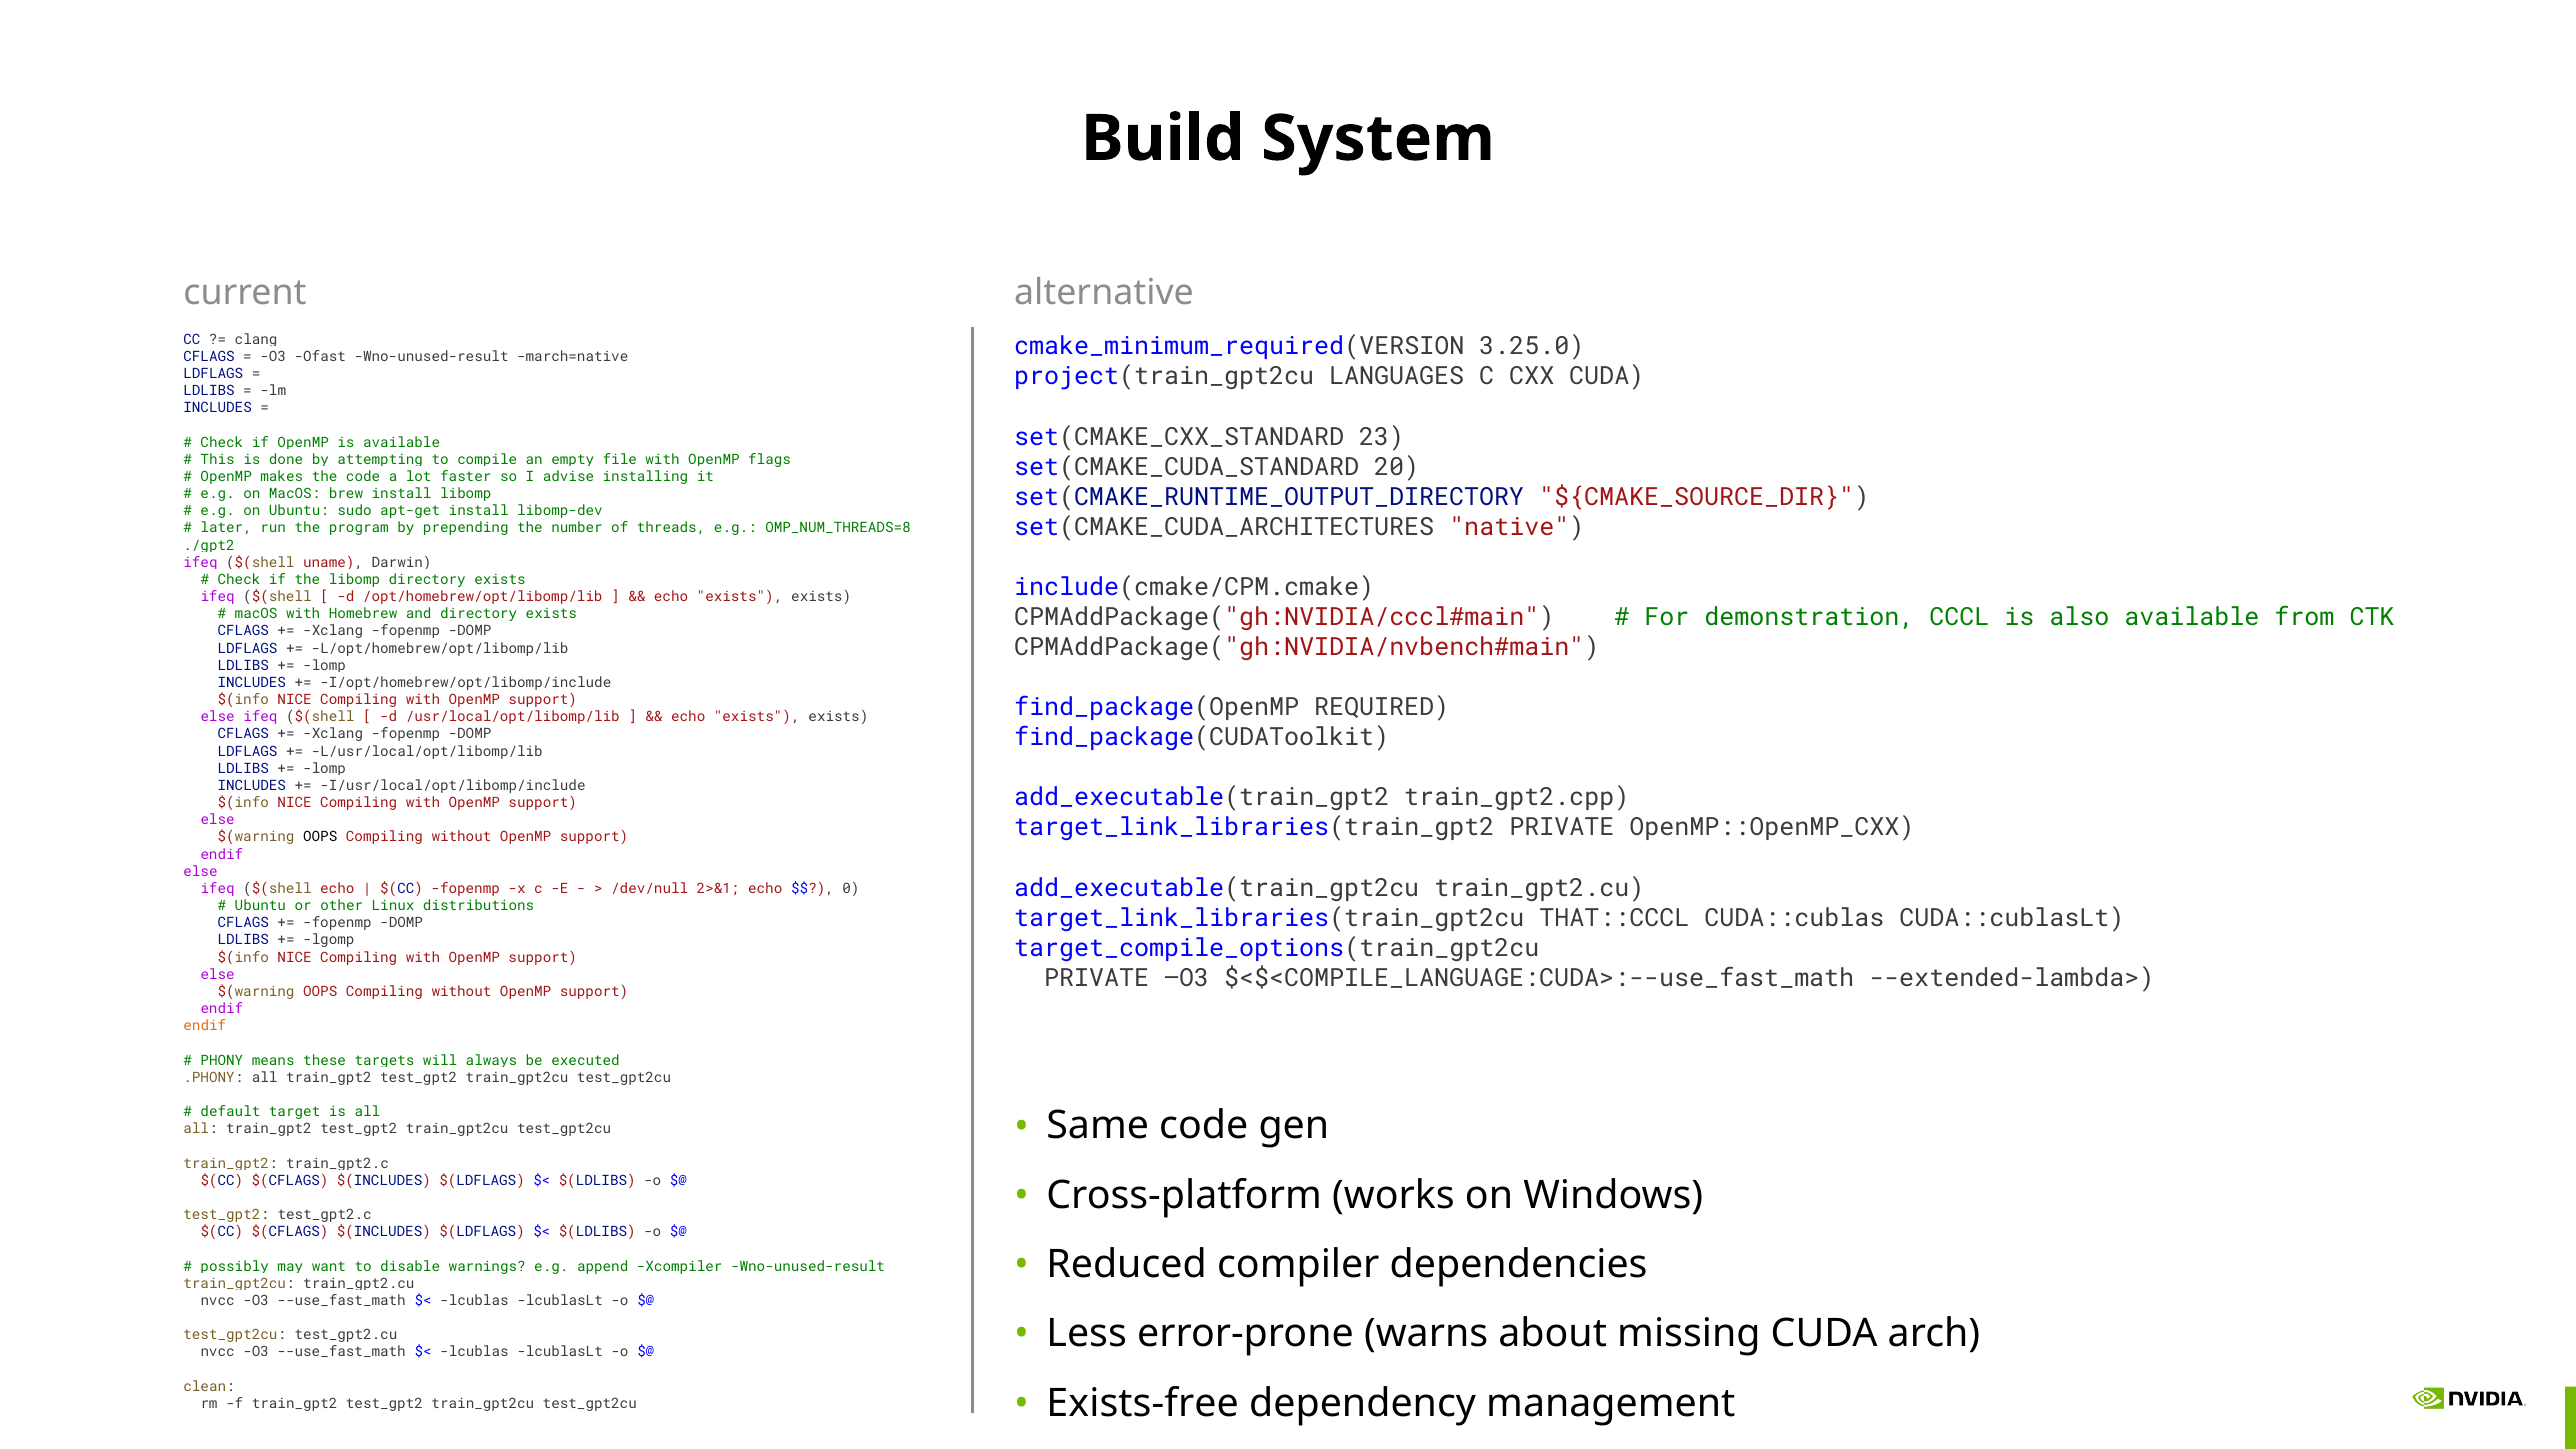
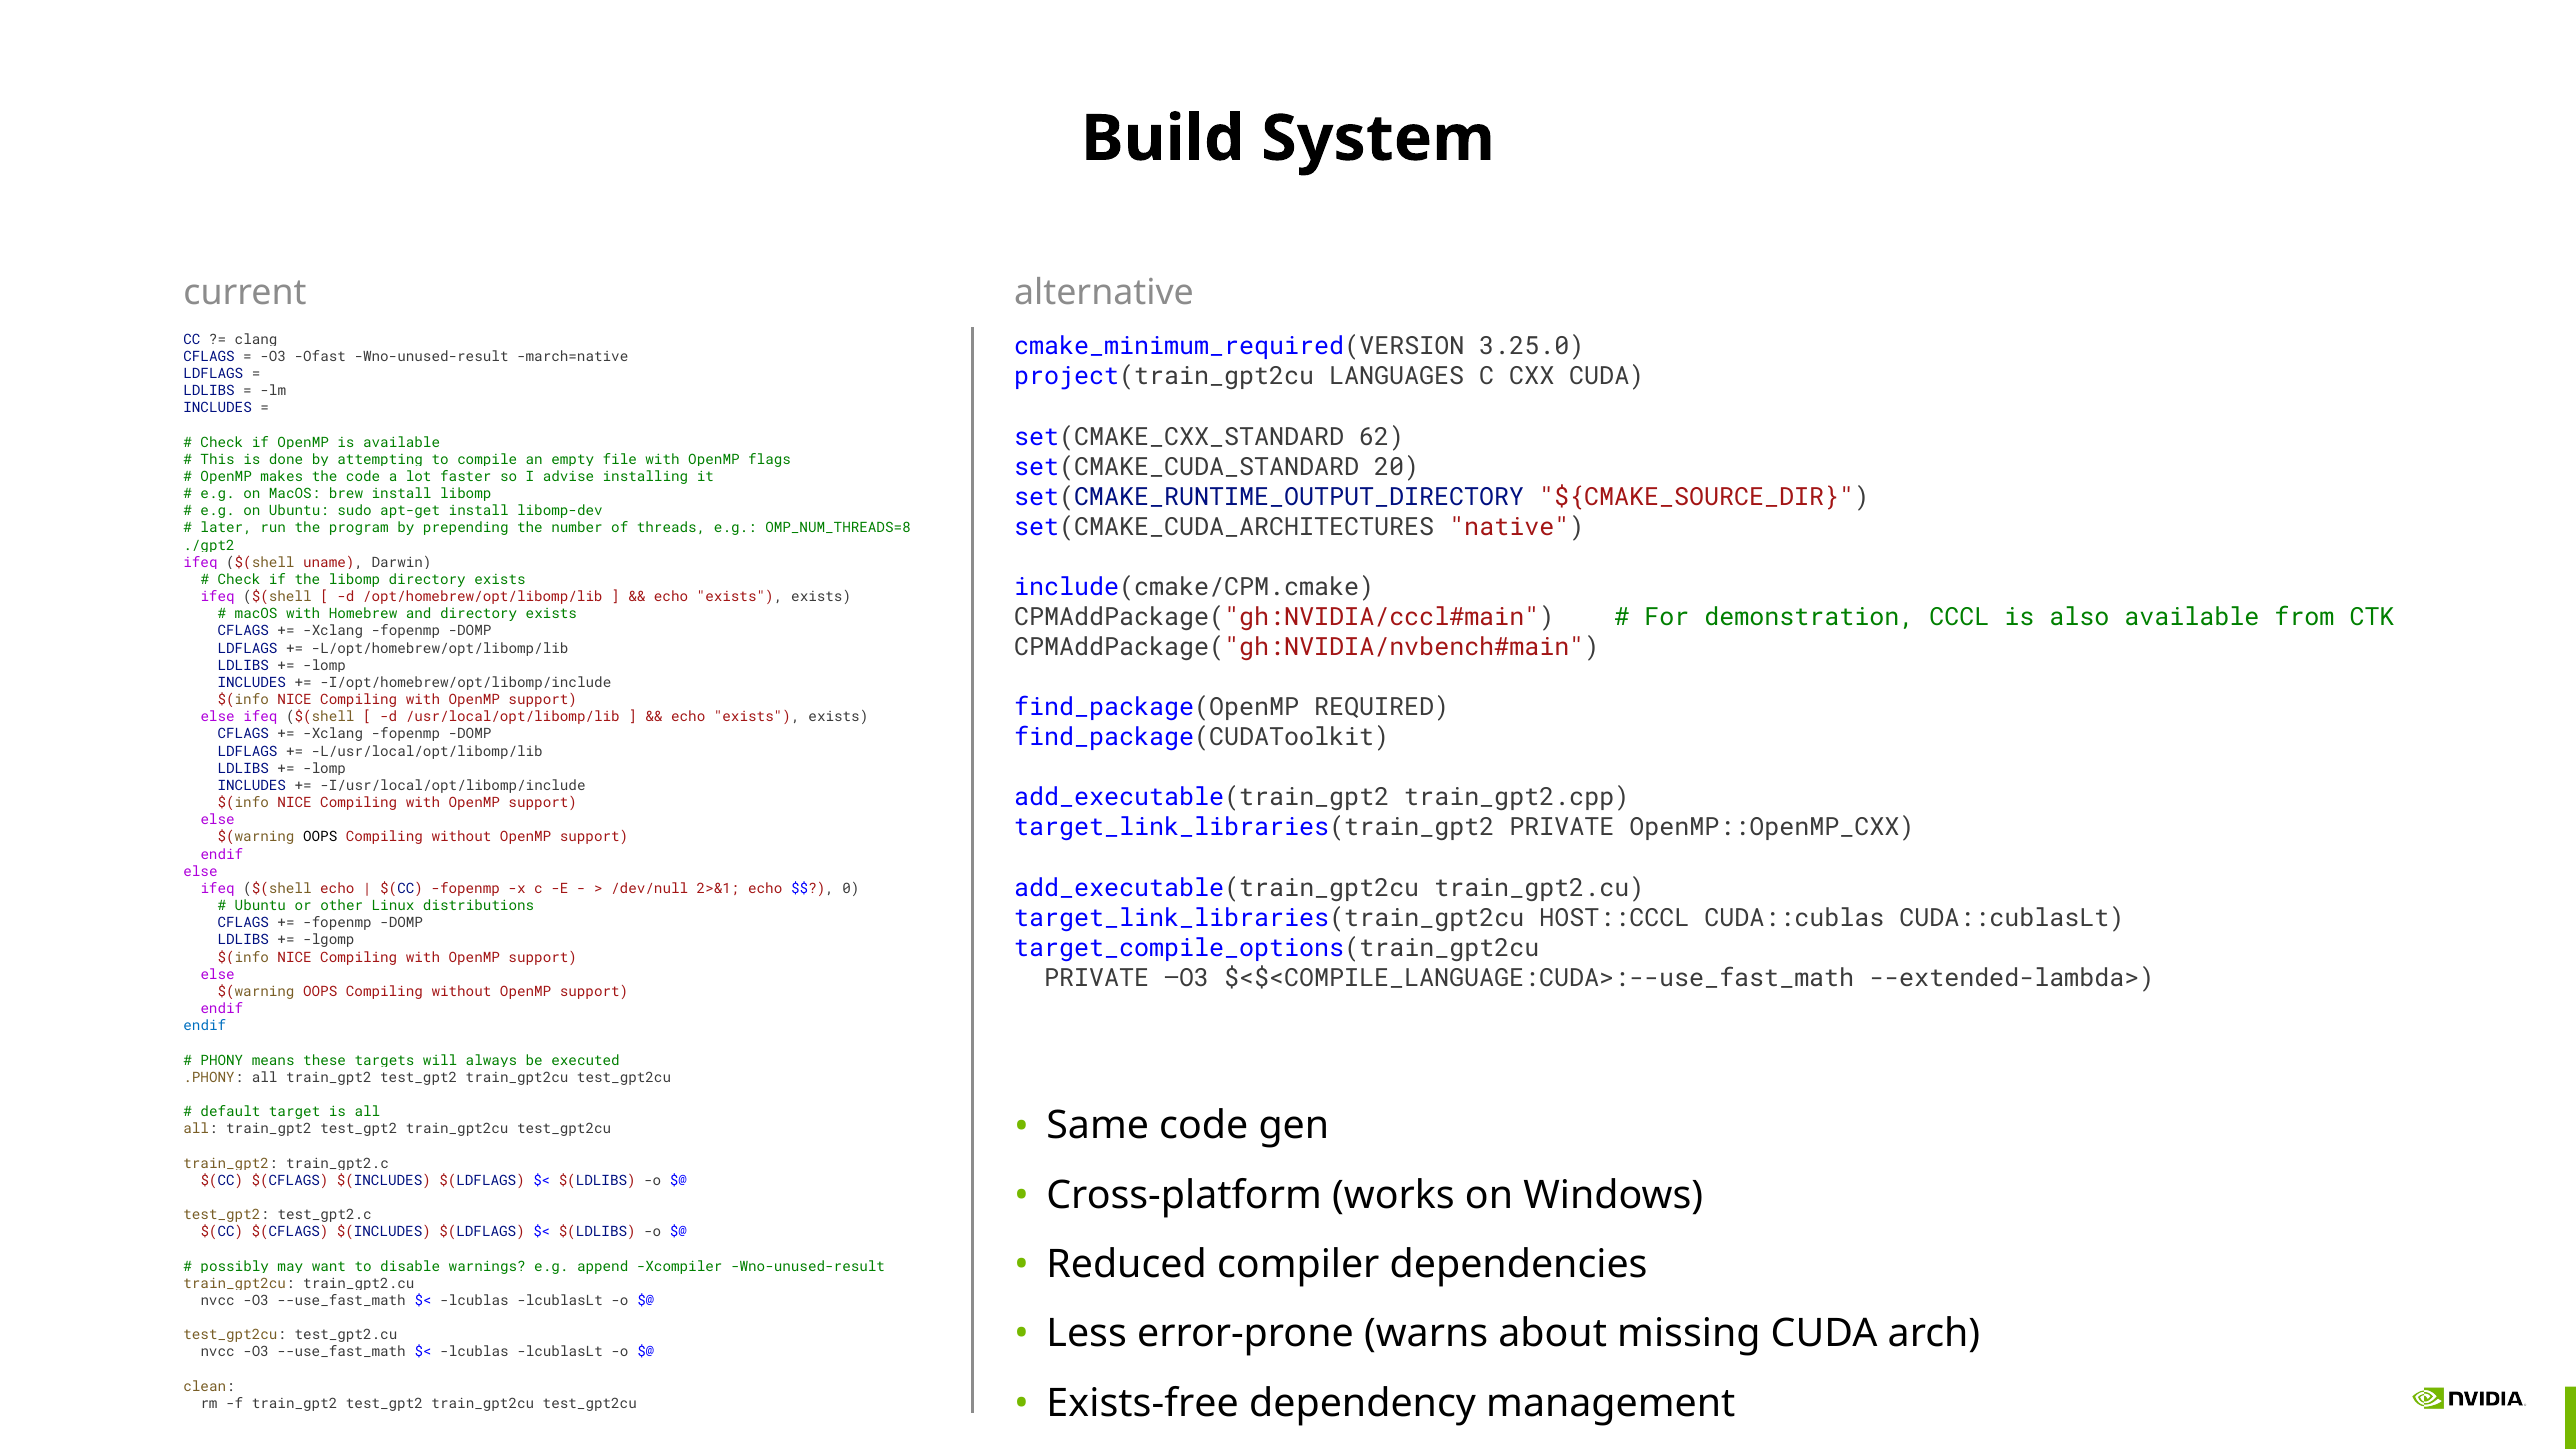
23: 23 -> 62 (1382, 437)
THAT::CCCL: THAT::CCCL -> HOST::CCCL (1614, 918)
endif colour: orange -> blue (205, 1026)
